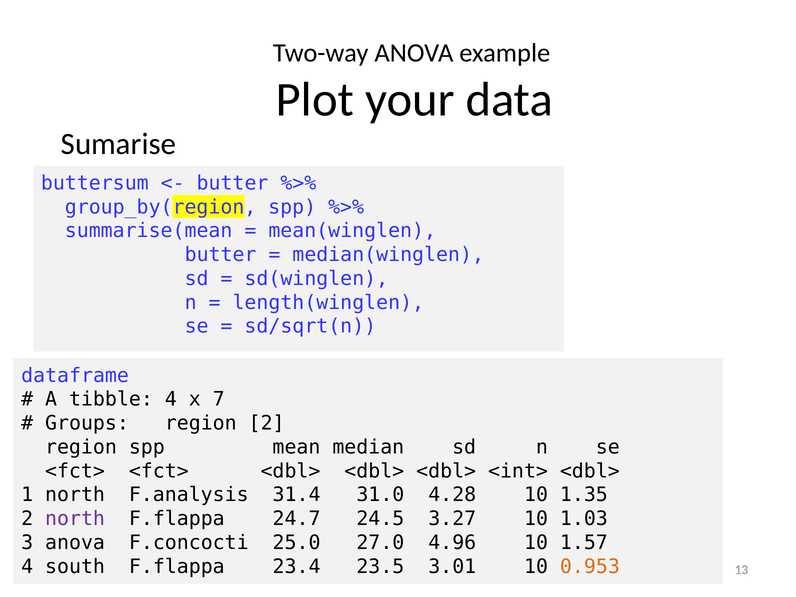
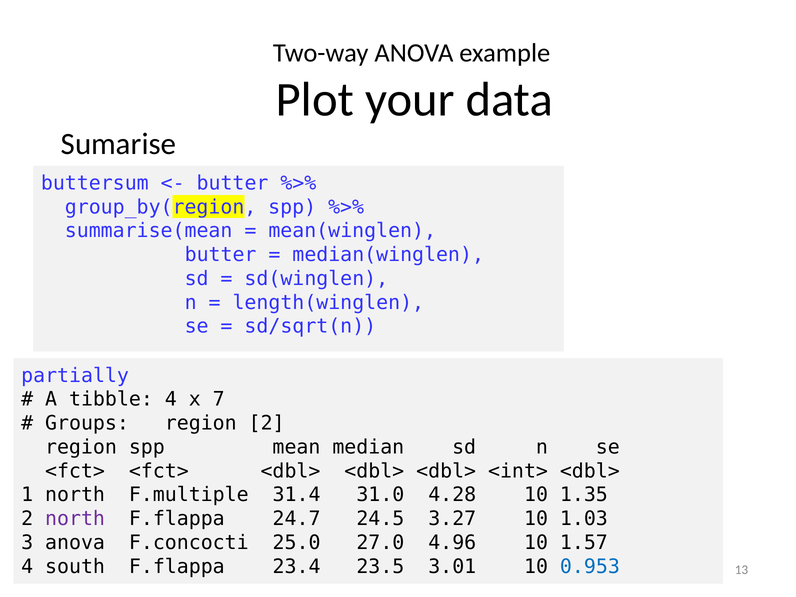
dataframe: dataframe -> partially (75, 375)
F.analysis: F.analysis -> F.multiple (189, 495)
0.953 colour: orange -> blue (590, 566)
